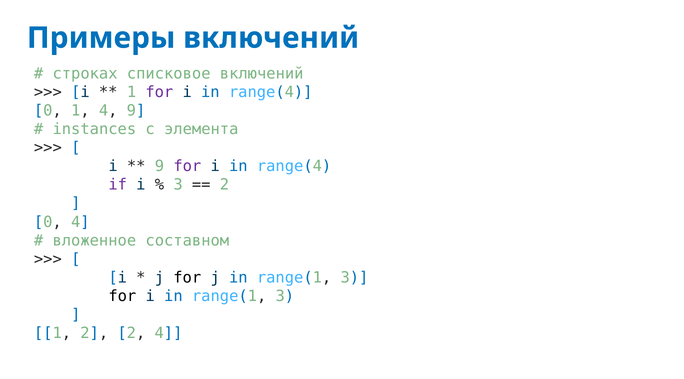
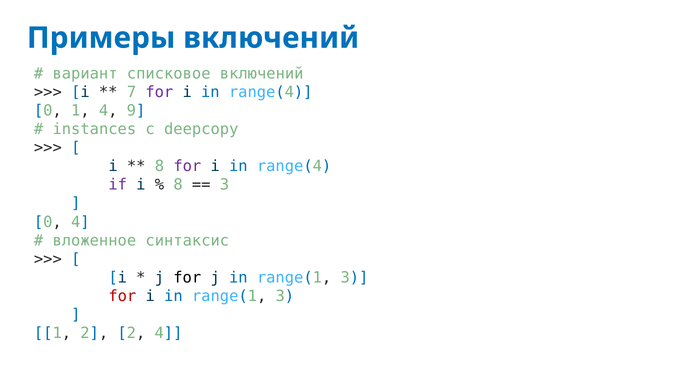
строках: строках -> вариант (85, 74)
1: 1 -> 7 (132, 92)
элемента: элемента -> deepcopy (201, 129)
9: 9 -> 8 (160, 166)
3: 3 -> 8 (178, 185)
2: 2 -> 3 (224, 185)
составном: составном -> синтаксис (187, 241)
for colour: black -> red (122, 296)
